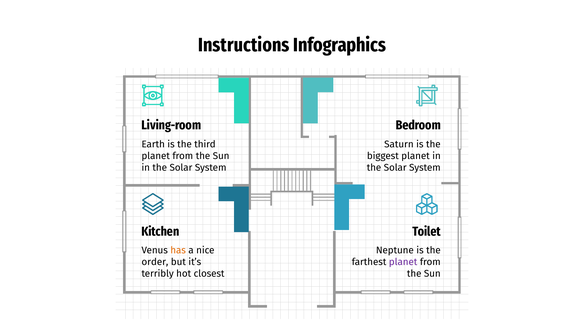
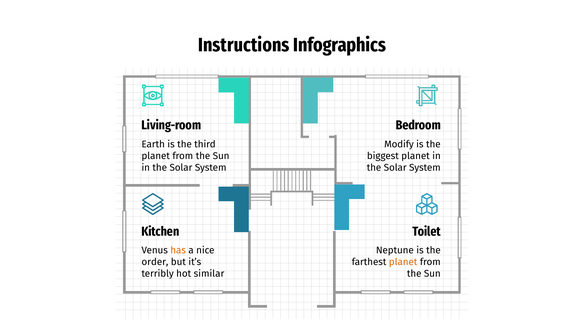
Saturn: Saturn -> Modify (399, 144)
planet colour: purple -> orange (403, 262)
closest: closest -> similar (209, 274)
